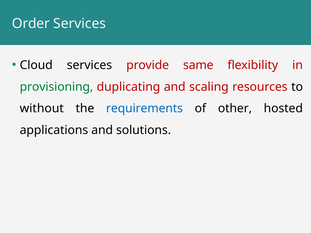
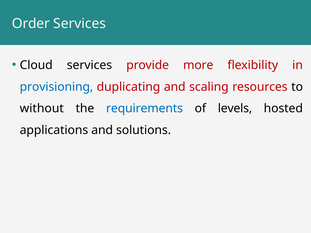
same: same -> more (198, 65)
provisioning colour: green -> blue (56, 87)
other: other -> levels (235, 109)
